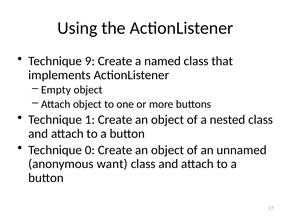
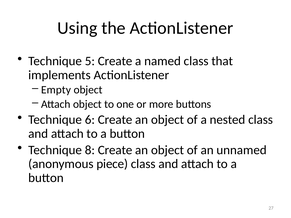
9: 9 -> 5 (90, 61)
1: 1 -> 6 (90, 120)
0: 0 -> 8 (90, 150)
want: want -> piece (112, 164)
